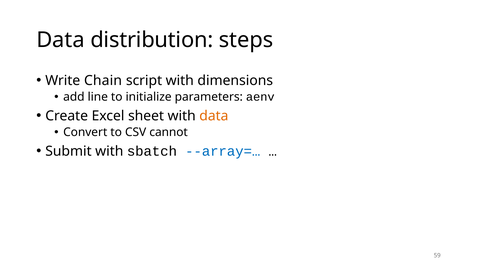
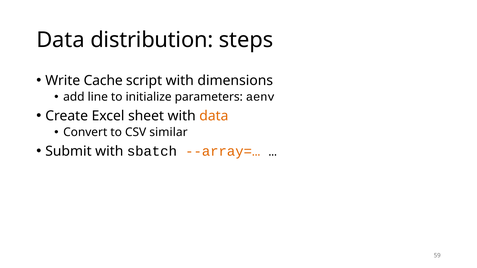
Chain: Chain -> Cache (103, 81)
cannot: cannot -> similar (168, 132)
--array=… colour: blue -> orange (223, 151)
